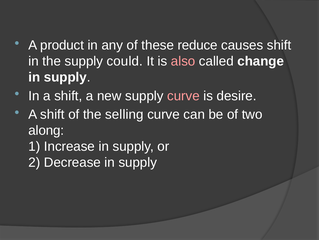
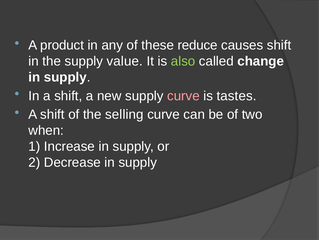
could: could -> value (125, 61)
also colour: pink -> light green (183, 61)
desire: desire -> tastes (237, 96)
along: along -> when (46, 130)
